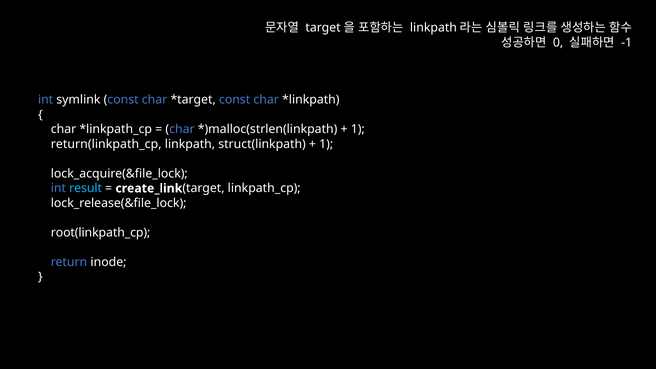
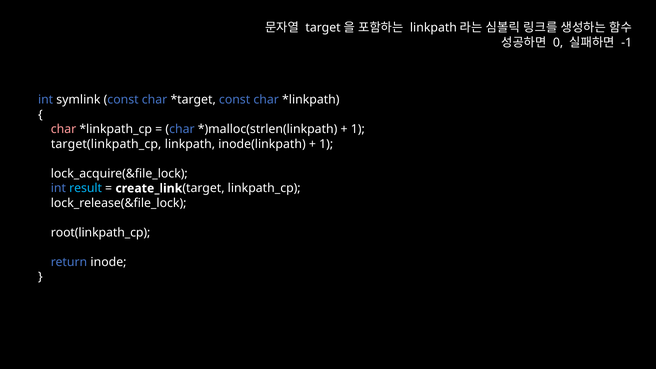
char colour: white -> pink (64, 129)
return(linkpath_cp: return(linkpath_cp -> target(linkpath_cp (106, 144)
struct(linkpath: struct(linkpath -> inode(linkpath (262, 144)
